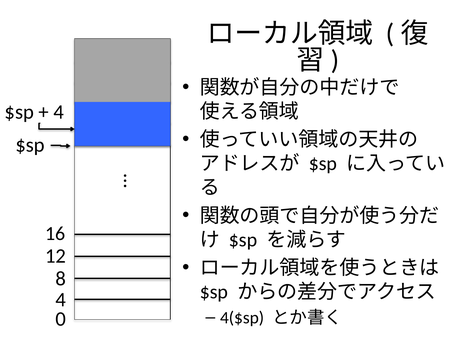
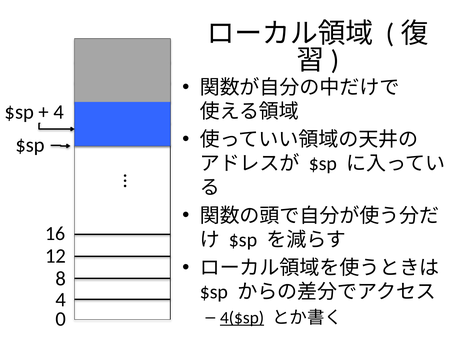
4($sp underline: none -> present (242, 318)
